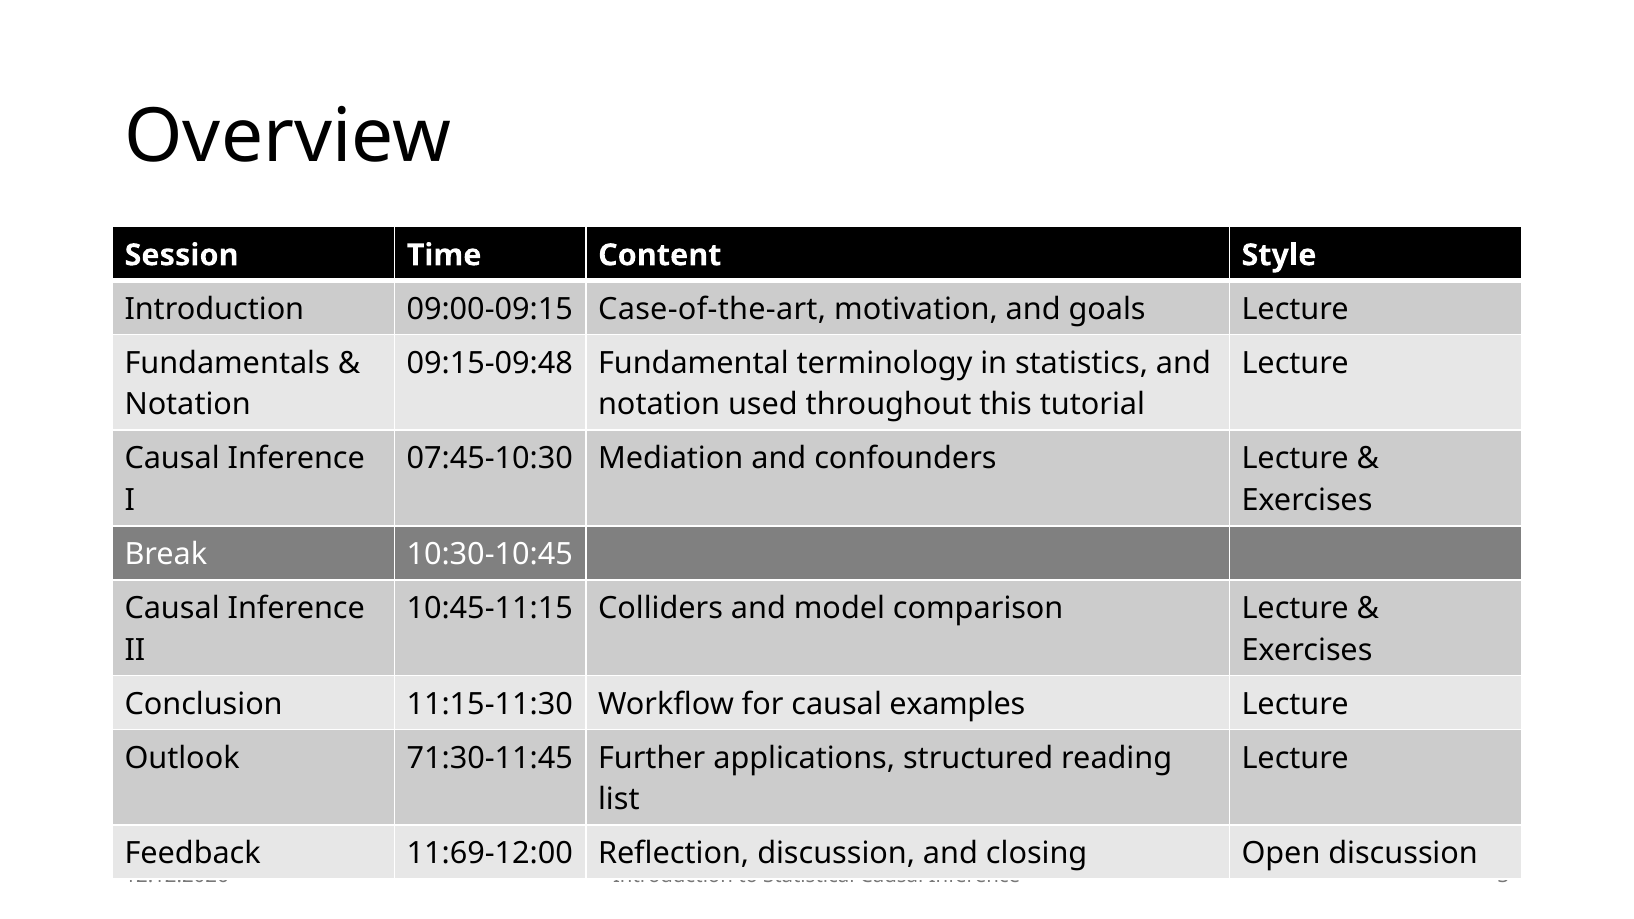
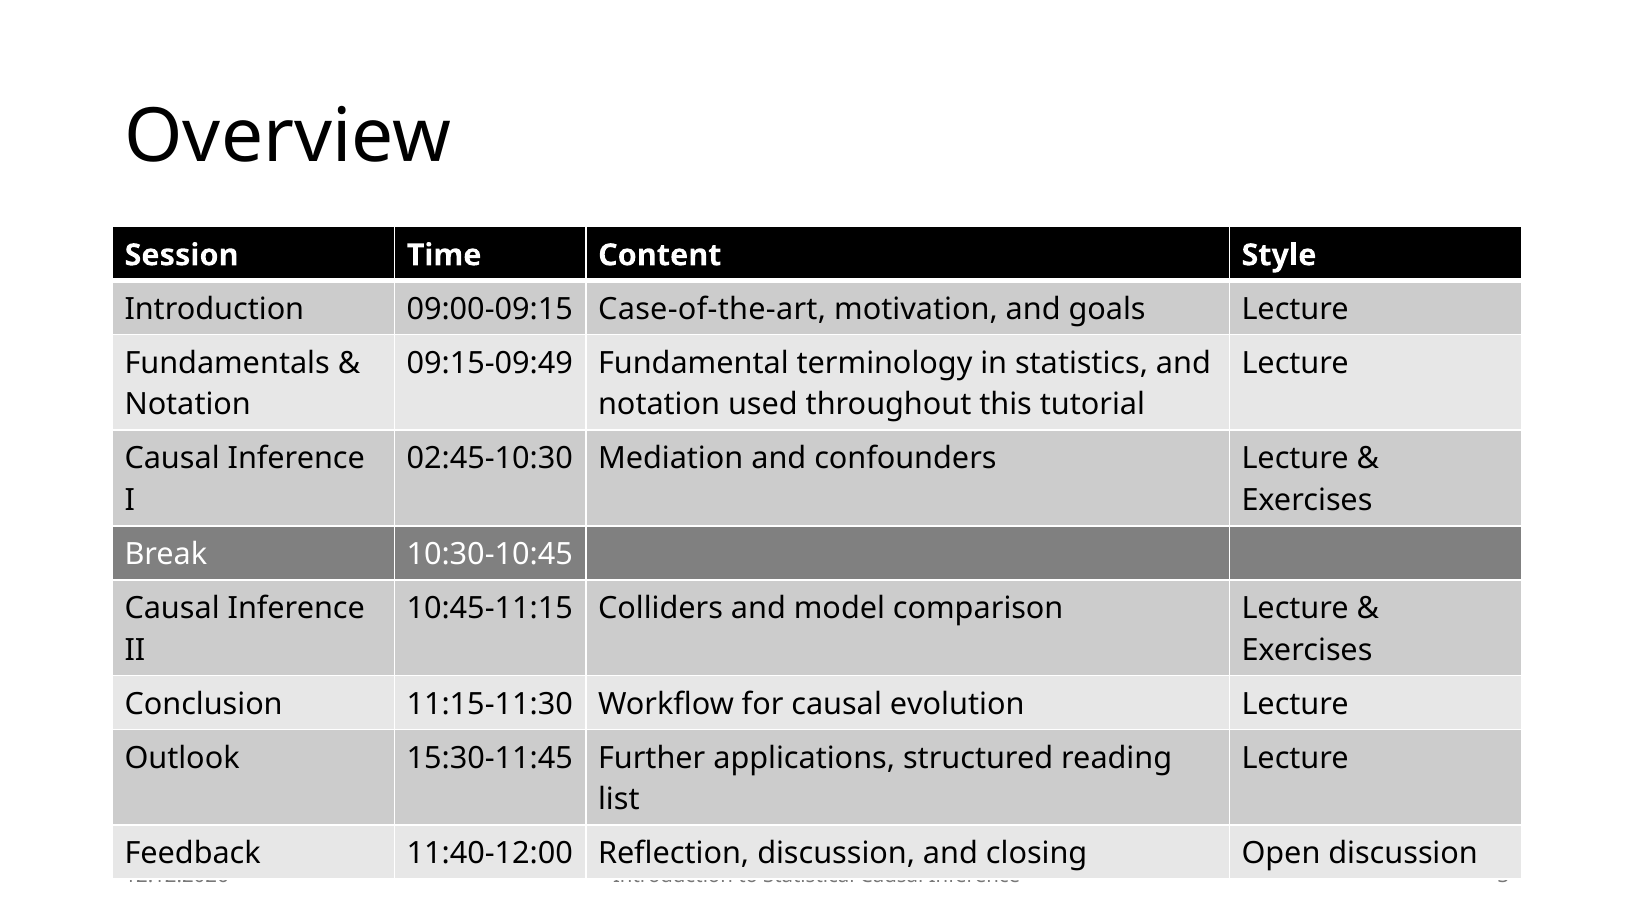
09:15-09:48: 09:15-09:48 -> 09:15-09:49 (490, 363)
07:45-10:30: 07:45-10:30 -> 02:45-10:30 (490, 459)
examples: examples -> evolution (957, 704)
71:30-11:45: 71:30-11:45 -> 15:30-11:45 (490, 758)
11:69-12:00: 11:69-12:00 -> 11:40-12:00 (490, 854)
